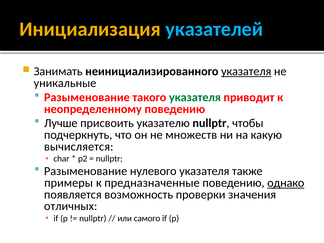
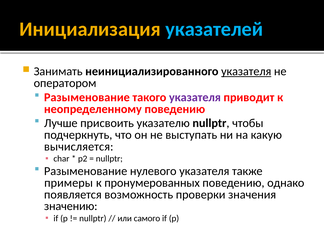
уникальные: уникальные -> оператором (65, 83)
указателя colour: green -> purple (195, 97)
множеств: множеств -> выступать (191, 135)
предназначенные: предназначенные -> пронумерованных (152, 183)
однако underline: present -> none (286, 183)
отличных: отличных -> значению (71, 206)
